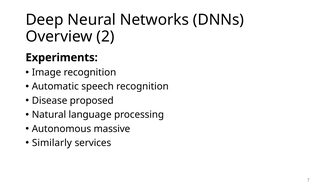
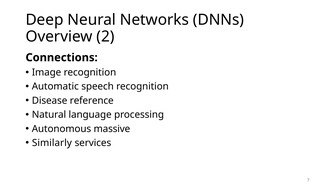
Experiments: Experiments -> Connections (62, 57)
proposed: proposed -> reference (92, 100)
